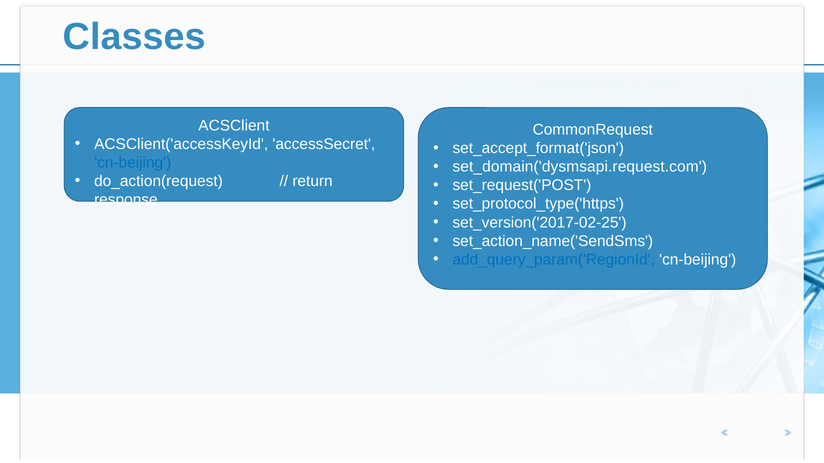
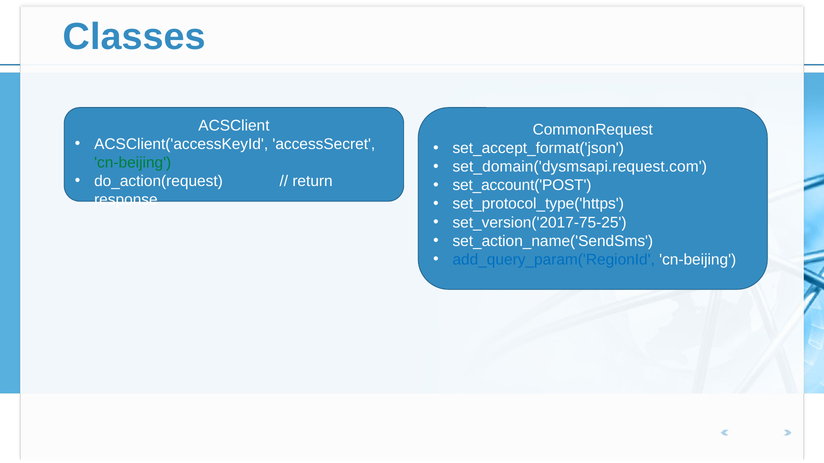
cn-beijing colour: blue -> green (133, 163)
set_request('POST: set_request('POST -> set_account('POST (522, 186)
set_version('2017-02-25: set_version('2017-02-25 -> set_version('2017-75-25 (540, 223)
